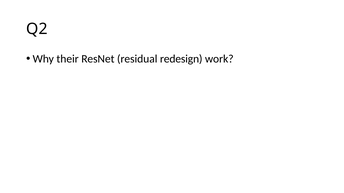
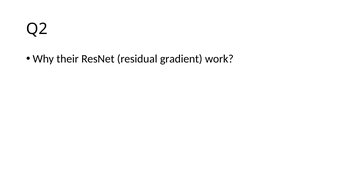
redesign: redesign -> gradient (181, 59)
